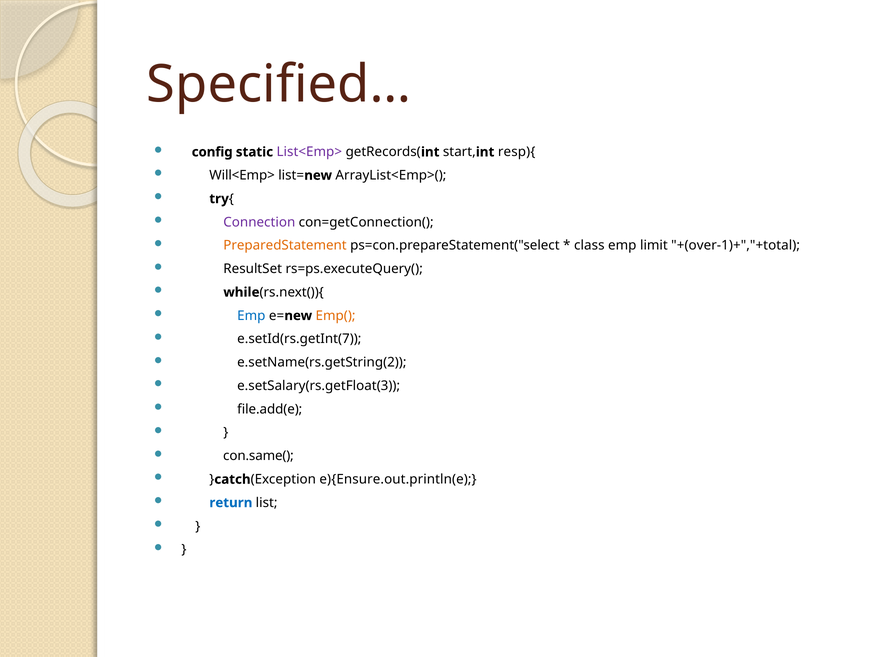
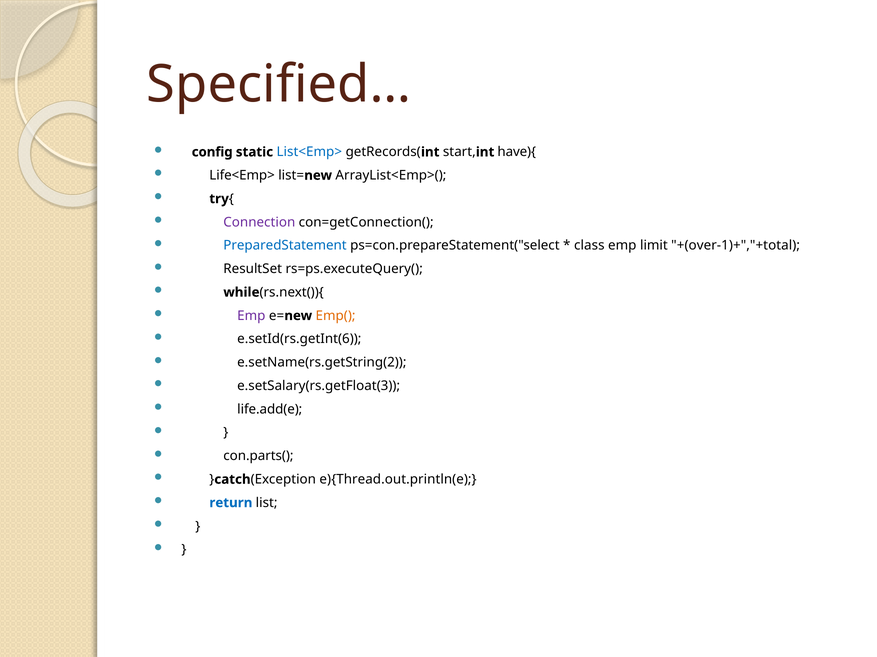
List<Emp> colour: purple -> blue (309, 152)
resp){: resp){ -> have){ (517, 152)
Will<Emp>: Will<Emp> -> Life<Emp> (242, 176)
PreparedStatement colour: orange -> blue (285, 246)
Emp colour: blue -> purple (251, 316)
e.setId(rs.getInt(7: e.setId(rs.getInt(7 -> e.setId(rs.getInt(6 (299, 339)
file.add(e: file.add(e -> life.add(e (270, 410)
con.same(: con.same( -> con.parts( (258, 456)
e){Ensure.out.println(e: e){Ensure.out.println(e -> e){Thread.out.println(e (398, 480)
